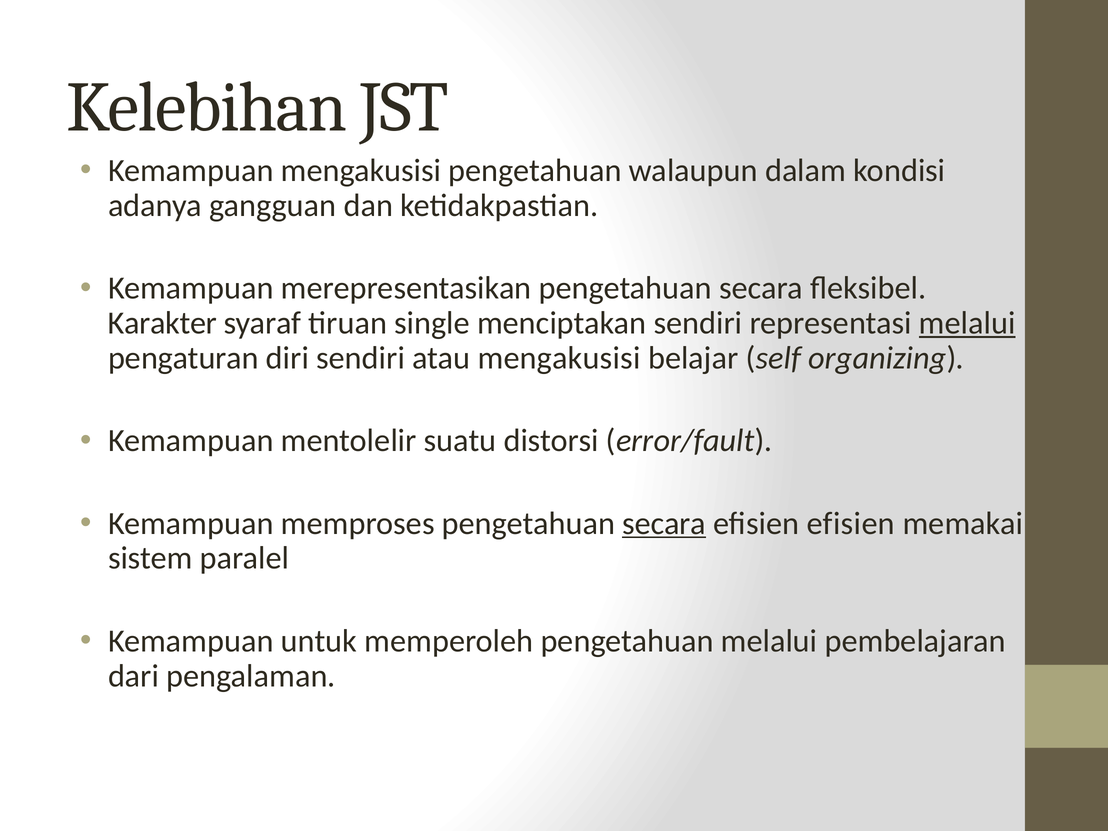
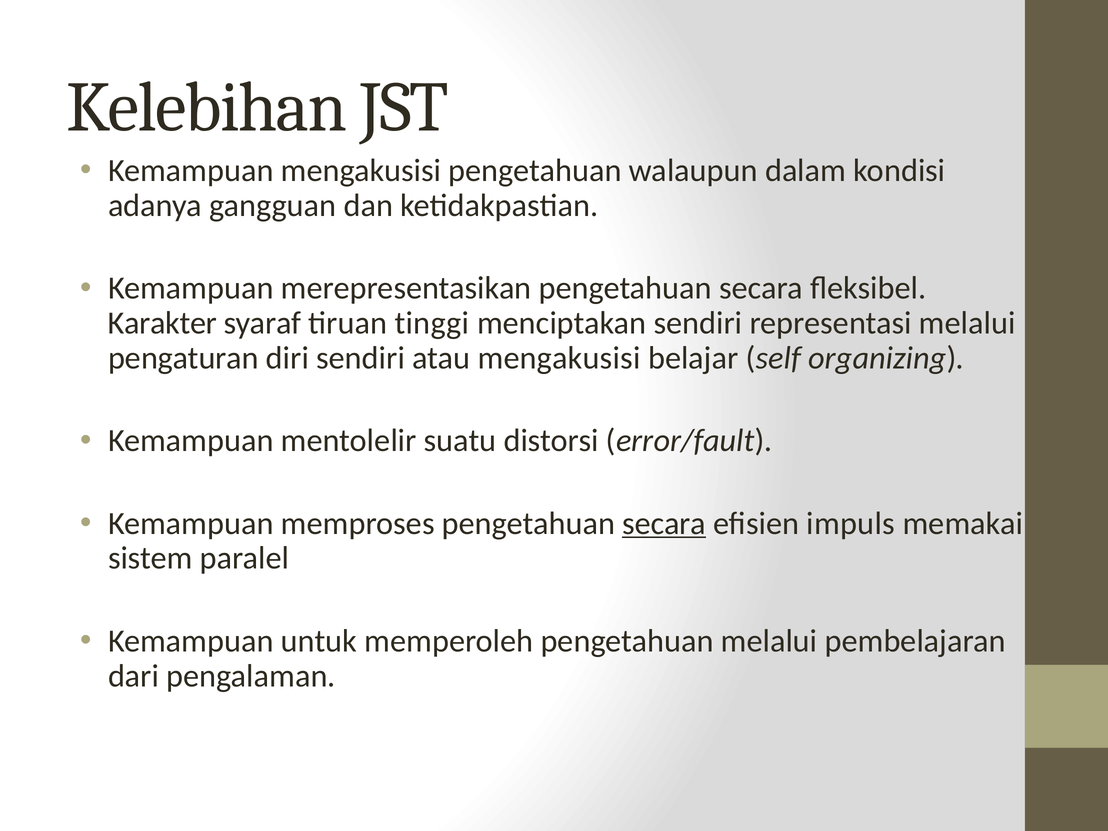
single: single -> tinggi (432, 323)
melalui underline: present -> none (967, 323)
efisien efisien: efisien -> impuls (851, 523)
